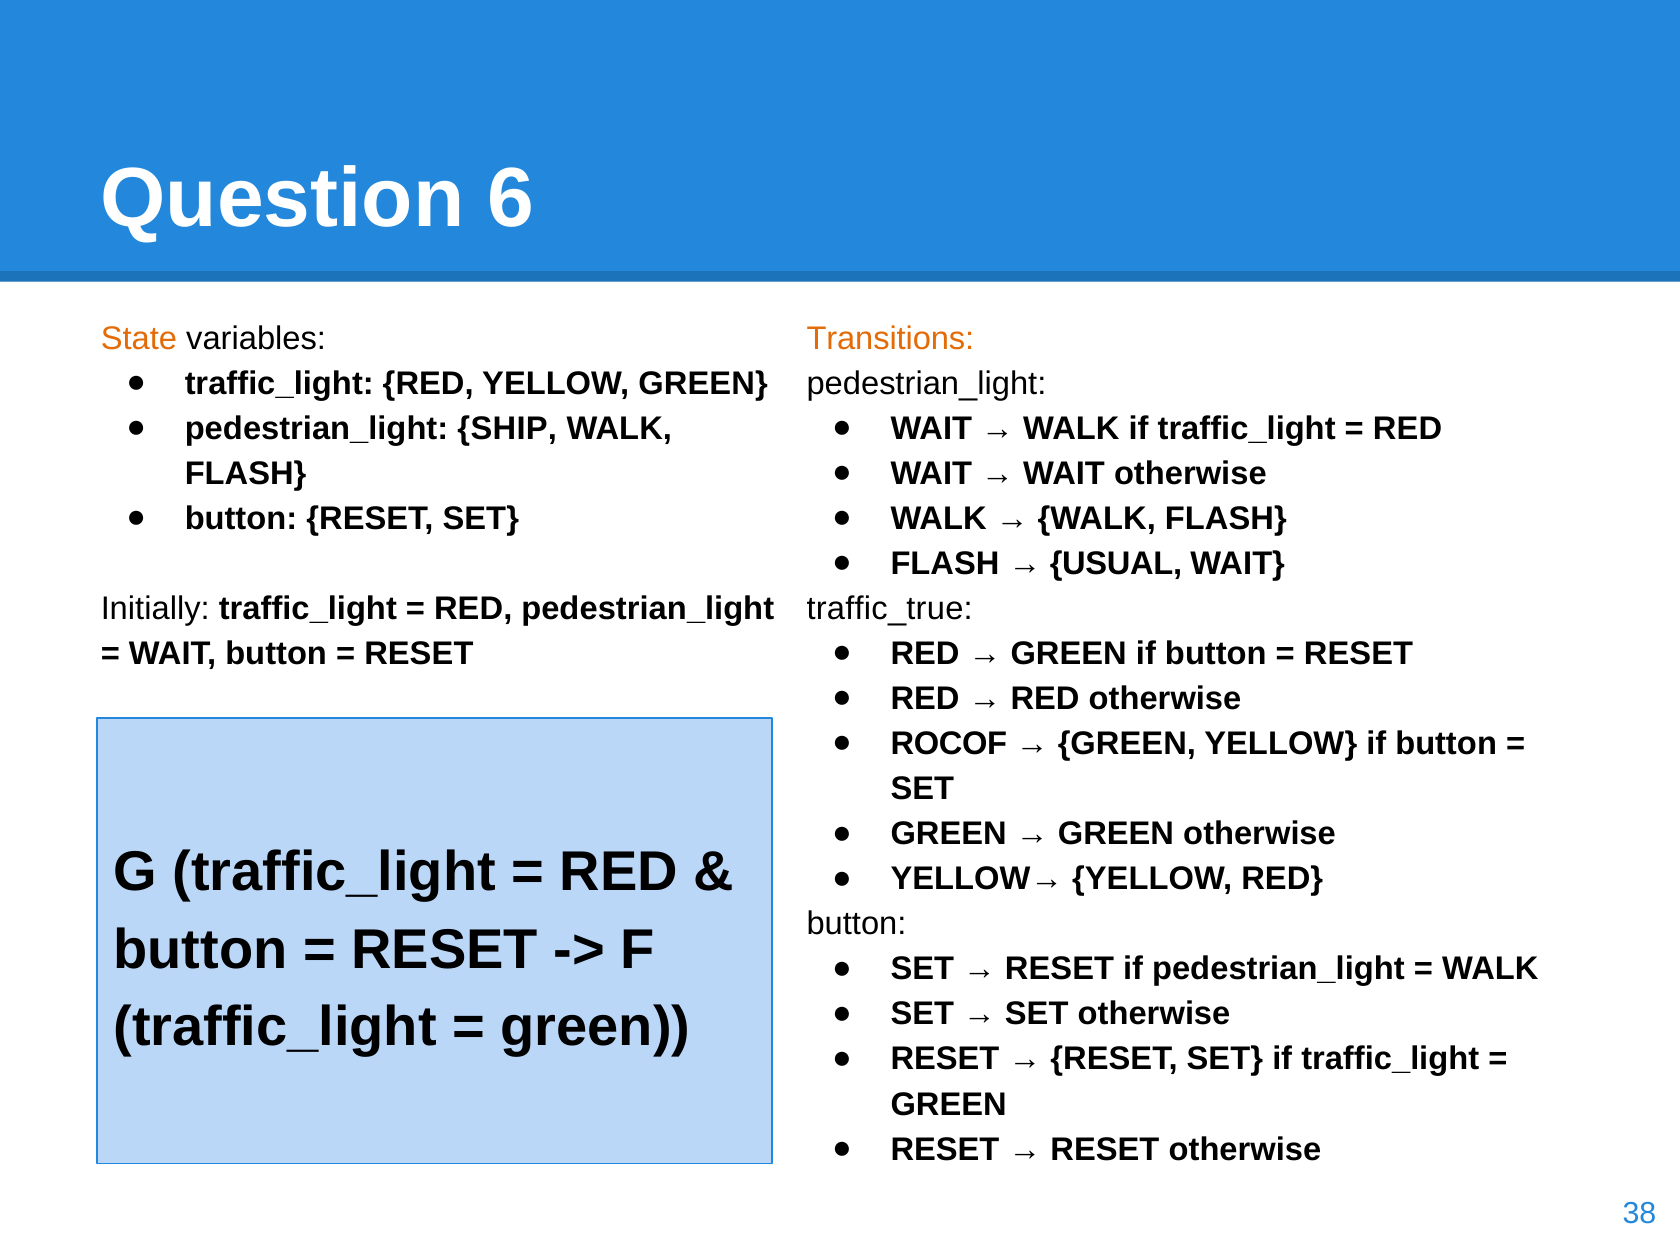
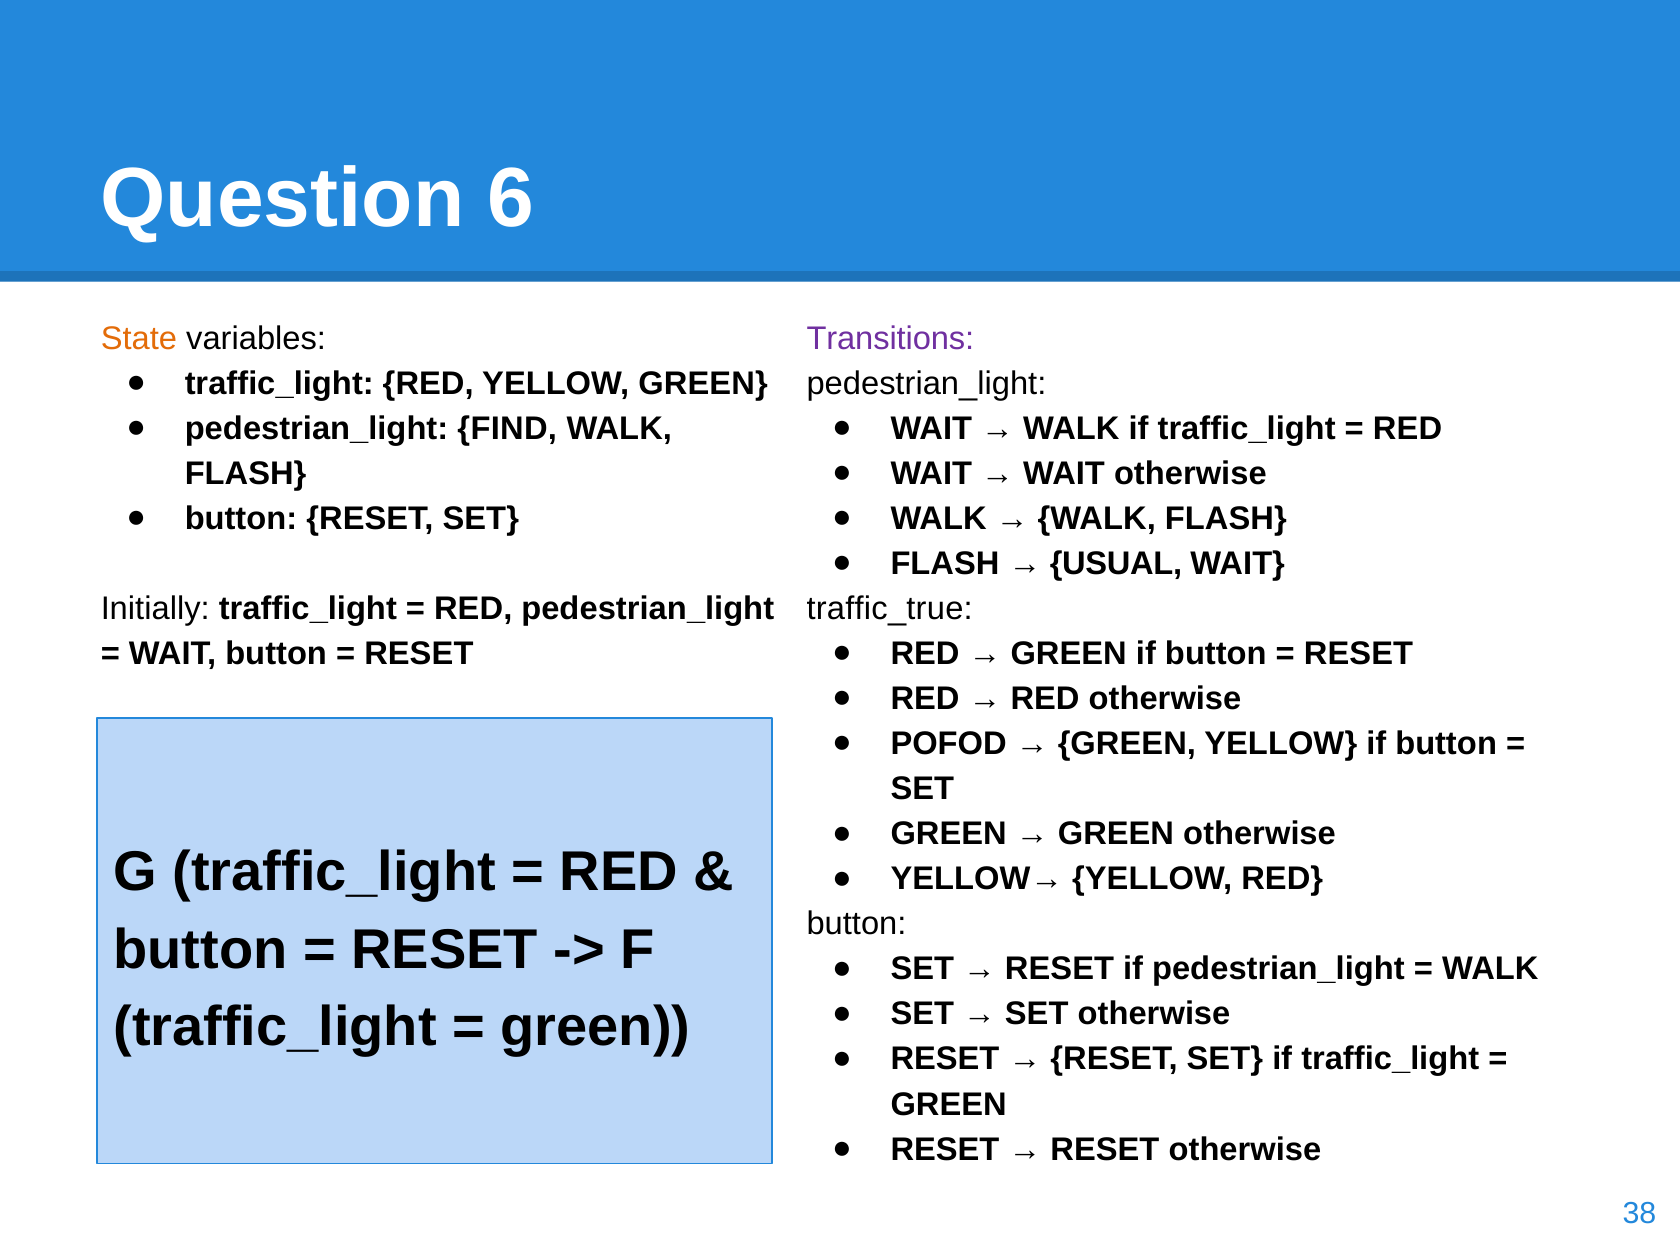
Transitions colour: orange -> purple (890, 339)
SHIP: SHIP -> FIND (507, 429)
ROCOF: ROCOF -> POFOD (949, 744)
